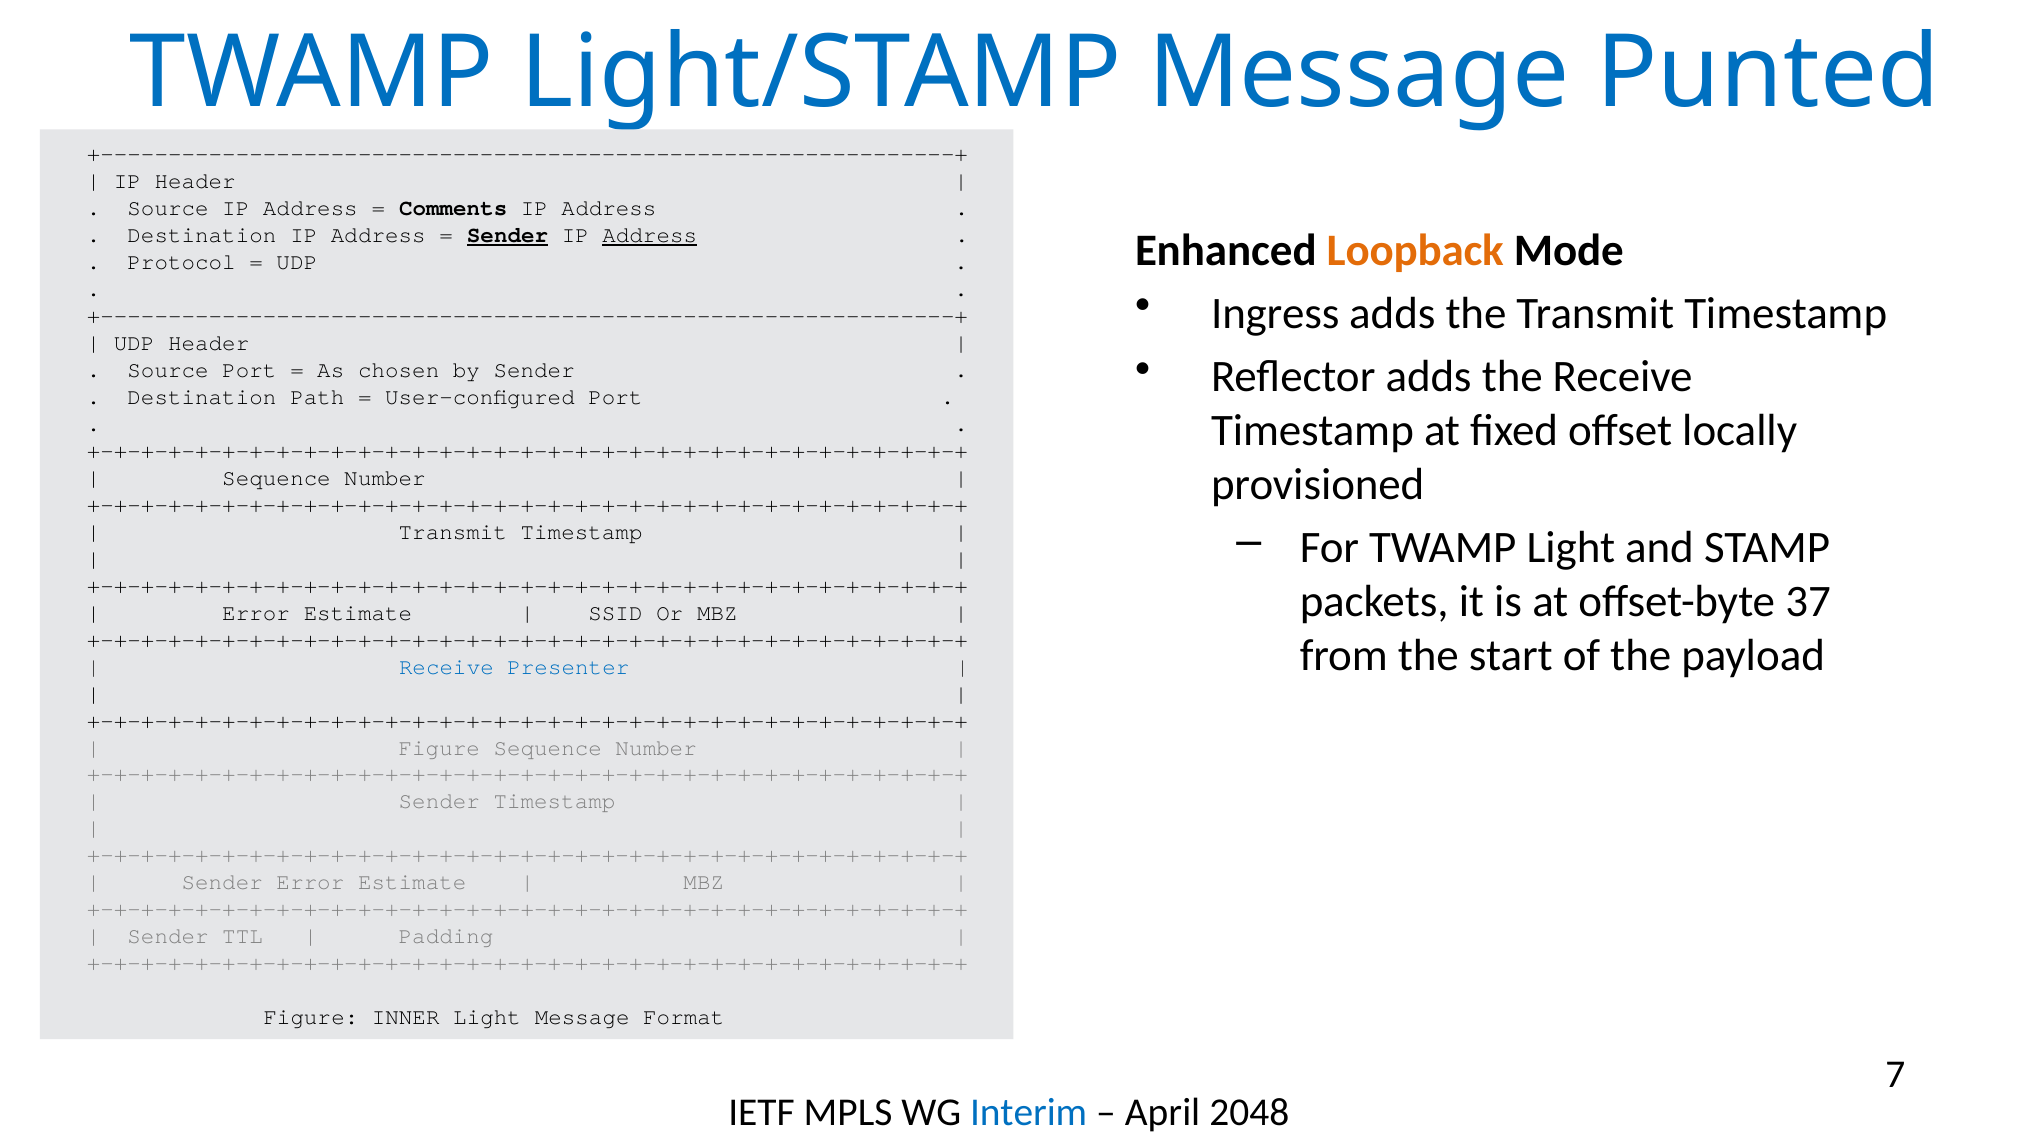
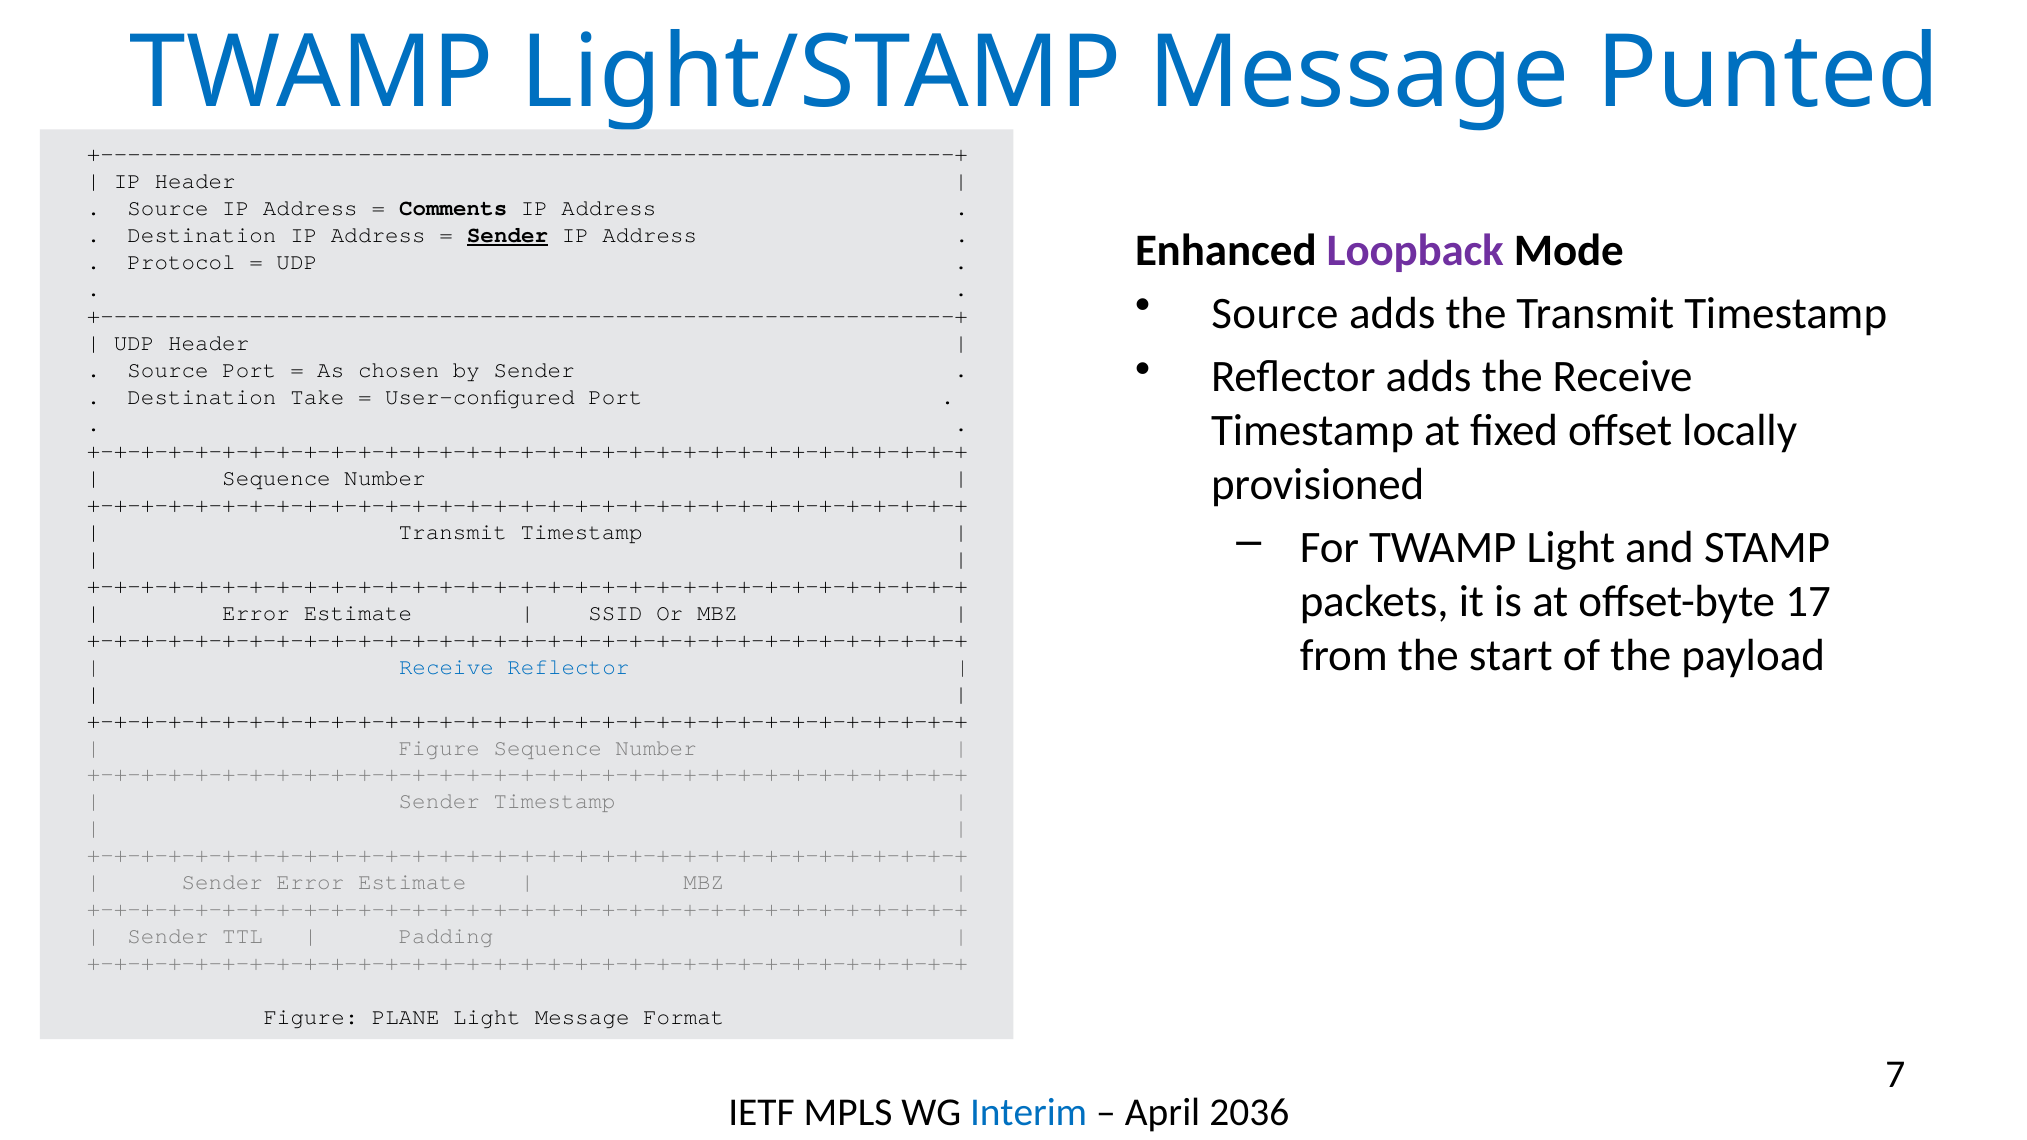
Address underline: present -> none (650, 235)
Loopback colour: orange -> purple (1415, 251)
Ingress: Ingress -> Source (1275, 314)
Path: Path -> Take (317, 397)
37: 37 -> 17 (1808, 602)
Receive Presenter: Presenter -> Reflector (568, 667)
INNER: INNER -> PLANE (406, 1017)
2048: 2048 -> 2036 (1249, 1113)
